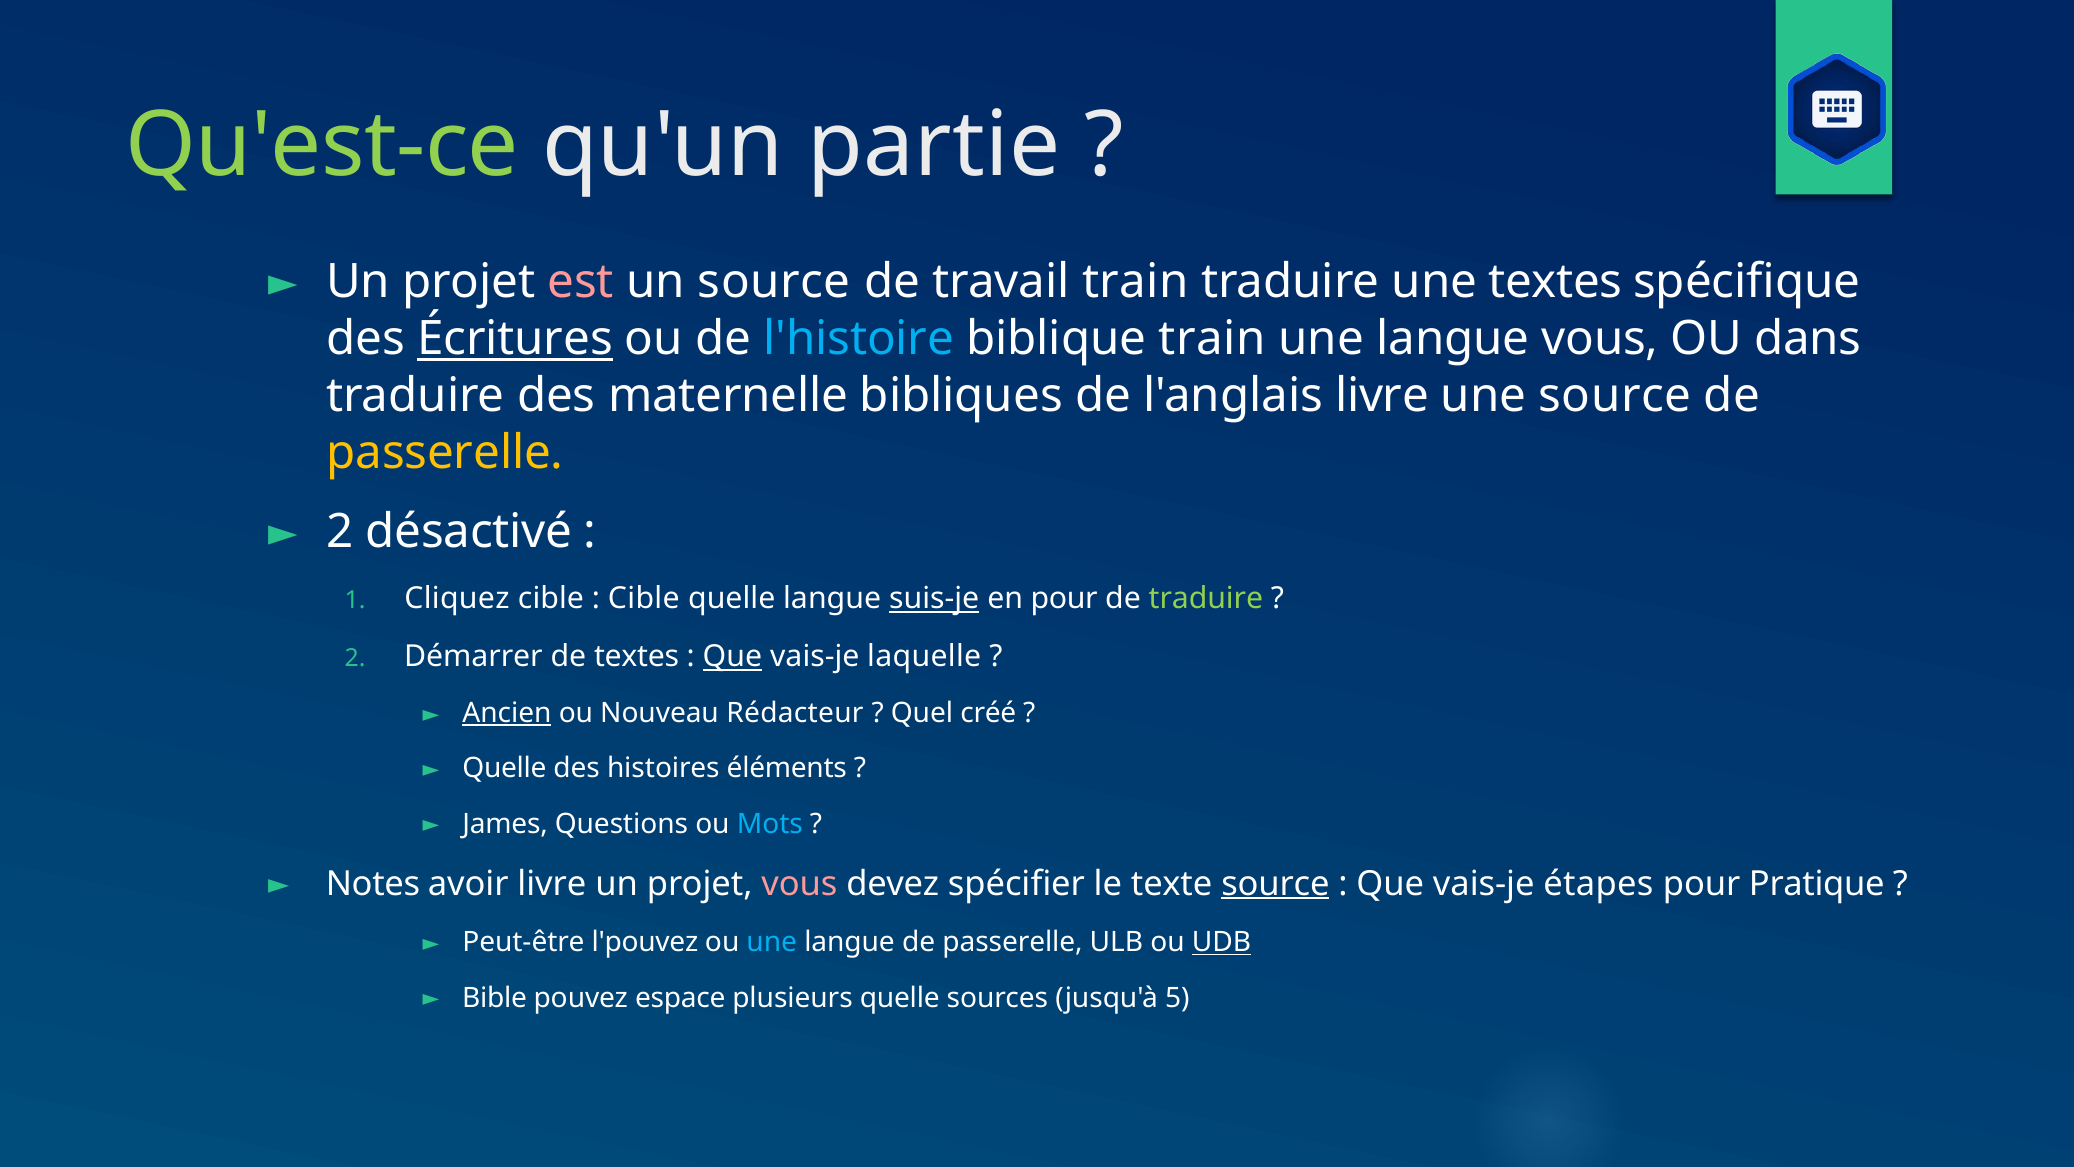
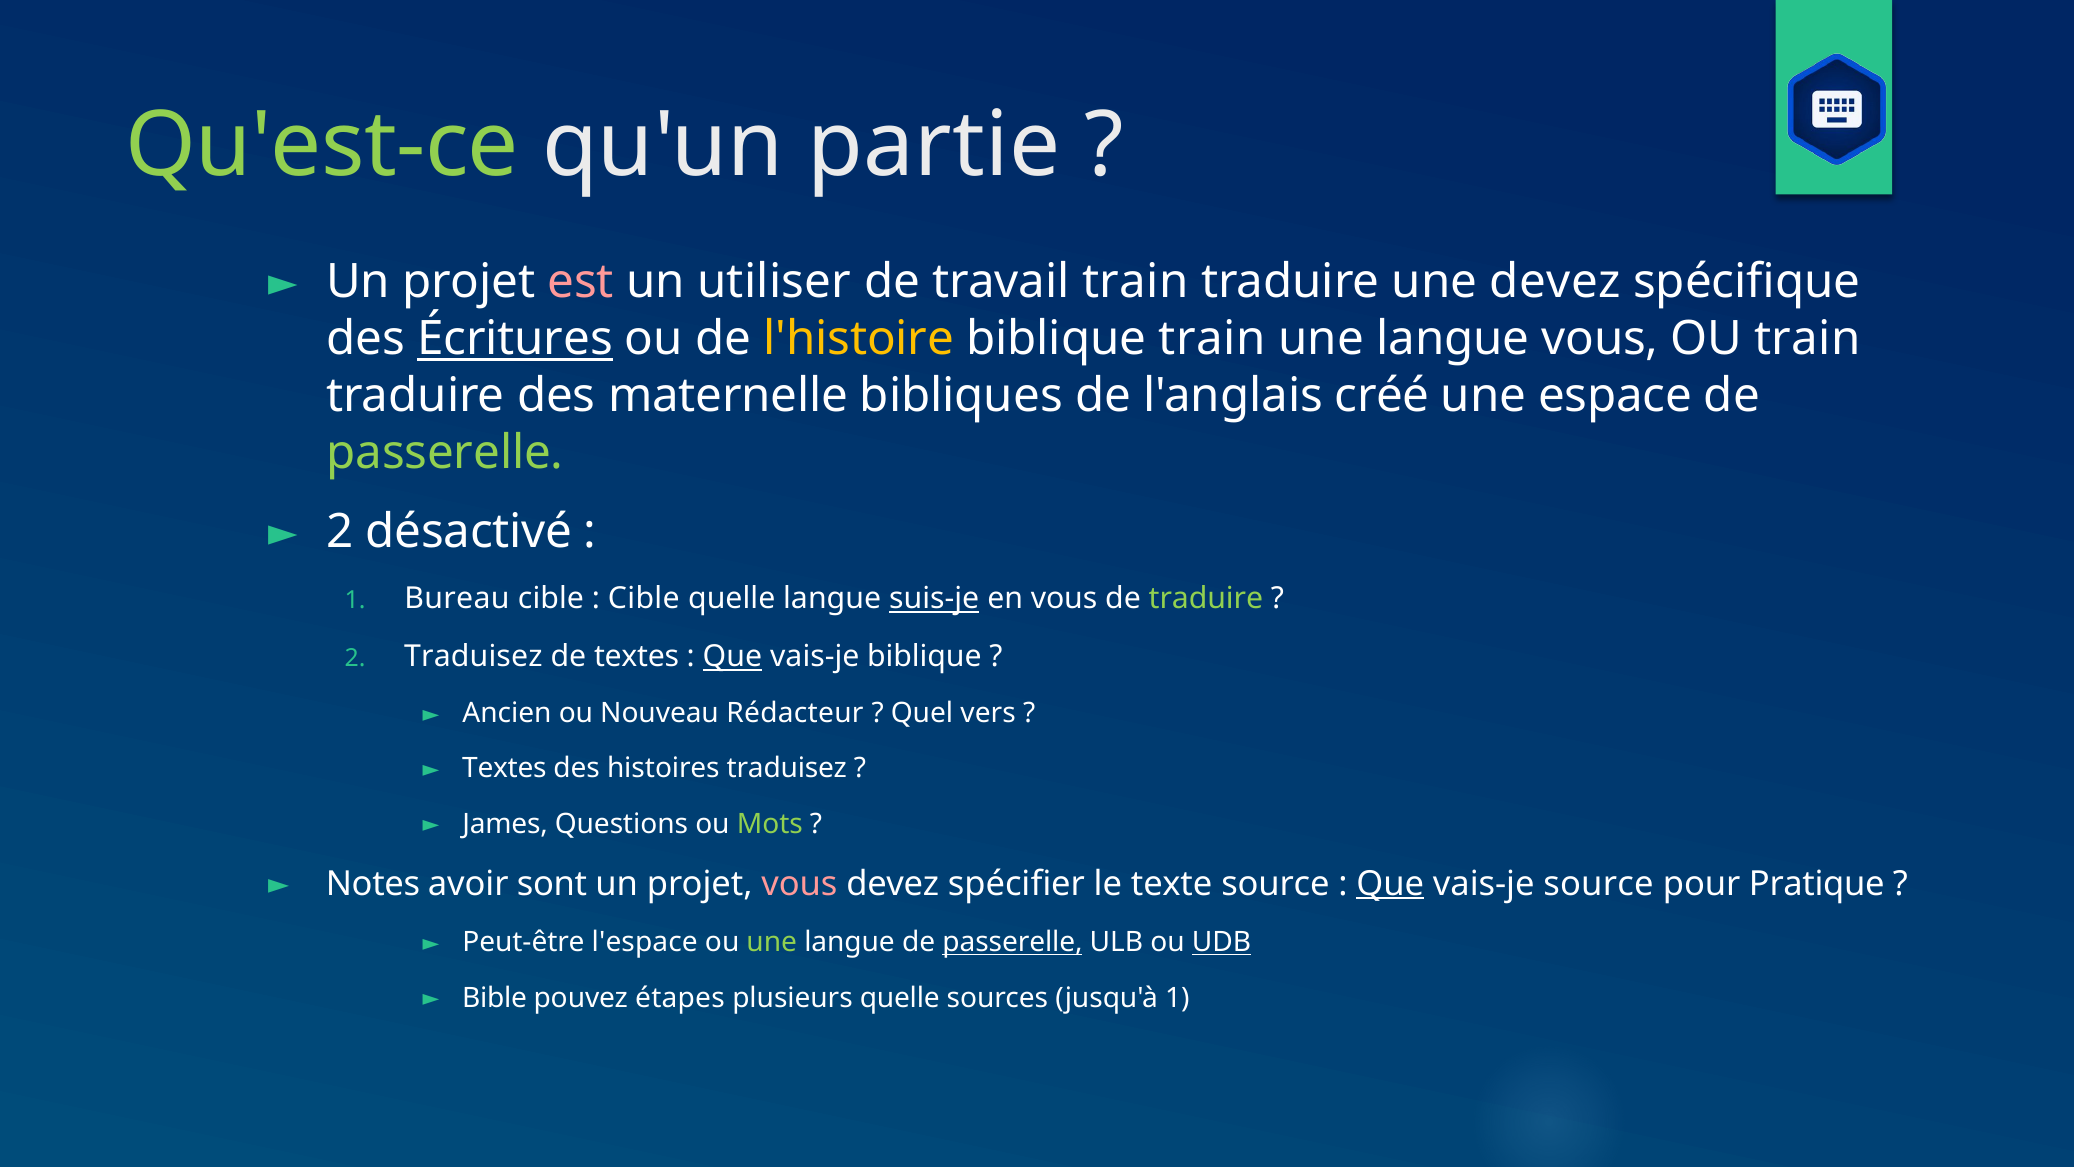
un source: source -> utiliser (774, 282)
une textes: textes -> devez (1555, 282)
l'histoire colour: light blue -> yellow (859, 339)
OU dans: dans -> train (1807, 339)
l'anglais livre: livre -> créé (1382, 396)
une source: source -> espace (1615, 396)
passerelle colour: yellow -> light green (445, 453)
Cliquez: Cliquez -> Bureau (457, 598)
en pour: pour -> vous (1064, 598)
2 Démarrer: Démarrer -> Traduisez (473, 656)
vais-je laquelle: laquelle -> biblique (924, 656)
Ancien underline: present -> none (507, 713)
créé: créé -> vers (988, 713)
Quelle: Quelle -> Textes (504, 768)
histoires éléments: éléments -> traduisez (787, 768)
Mots colour: light blue -> light green (770, 824)
avoir livre: livre -> sont (552, 883)
source underline: present -> none (1275, 883)
Que underline: none -> present (1390, 883)
vais-je étapes: étapes -> source (1598, 883)
l'pouvez: l'pouvez -> l'espace (645, 942)
une colour: light blue -> light green (772, 942)
passerelle underline: none -> present (1013, 942)
espace: espace -> étapes (680, 997)
jusqu'à 5: 5 -> 1 (1177, 997)
